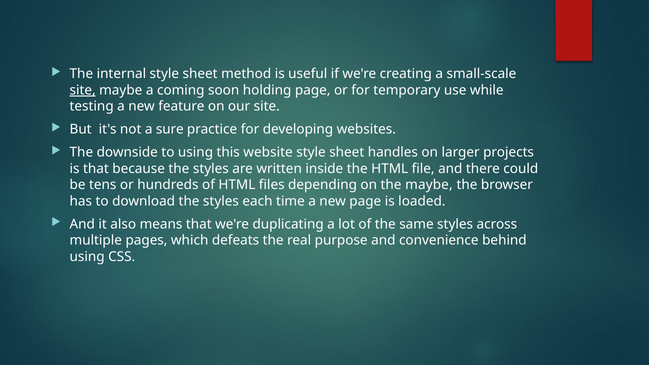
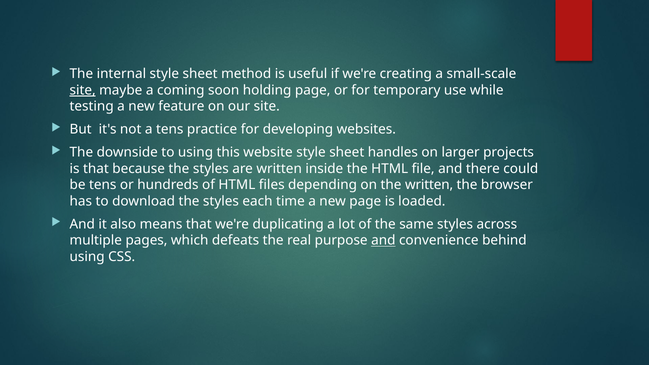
a sure: sure -> tens (170, 130)
the maybe: maybe -> written (429, 185)
and underline: none -> present (383, 241)
